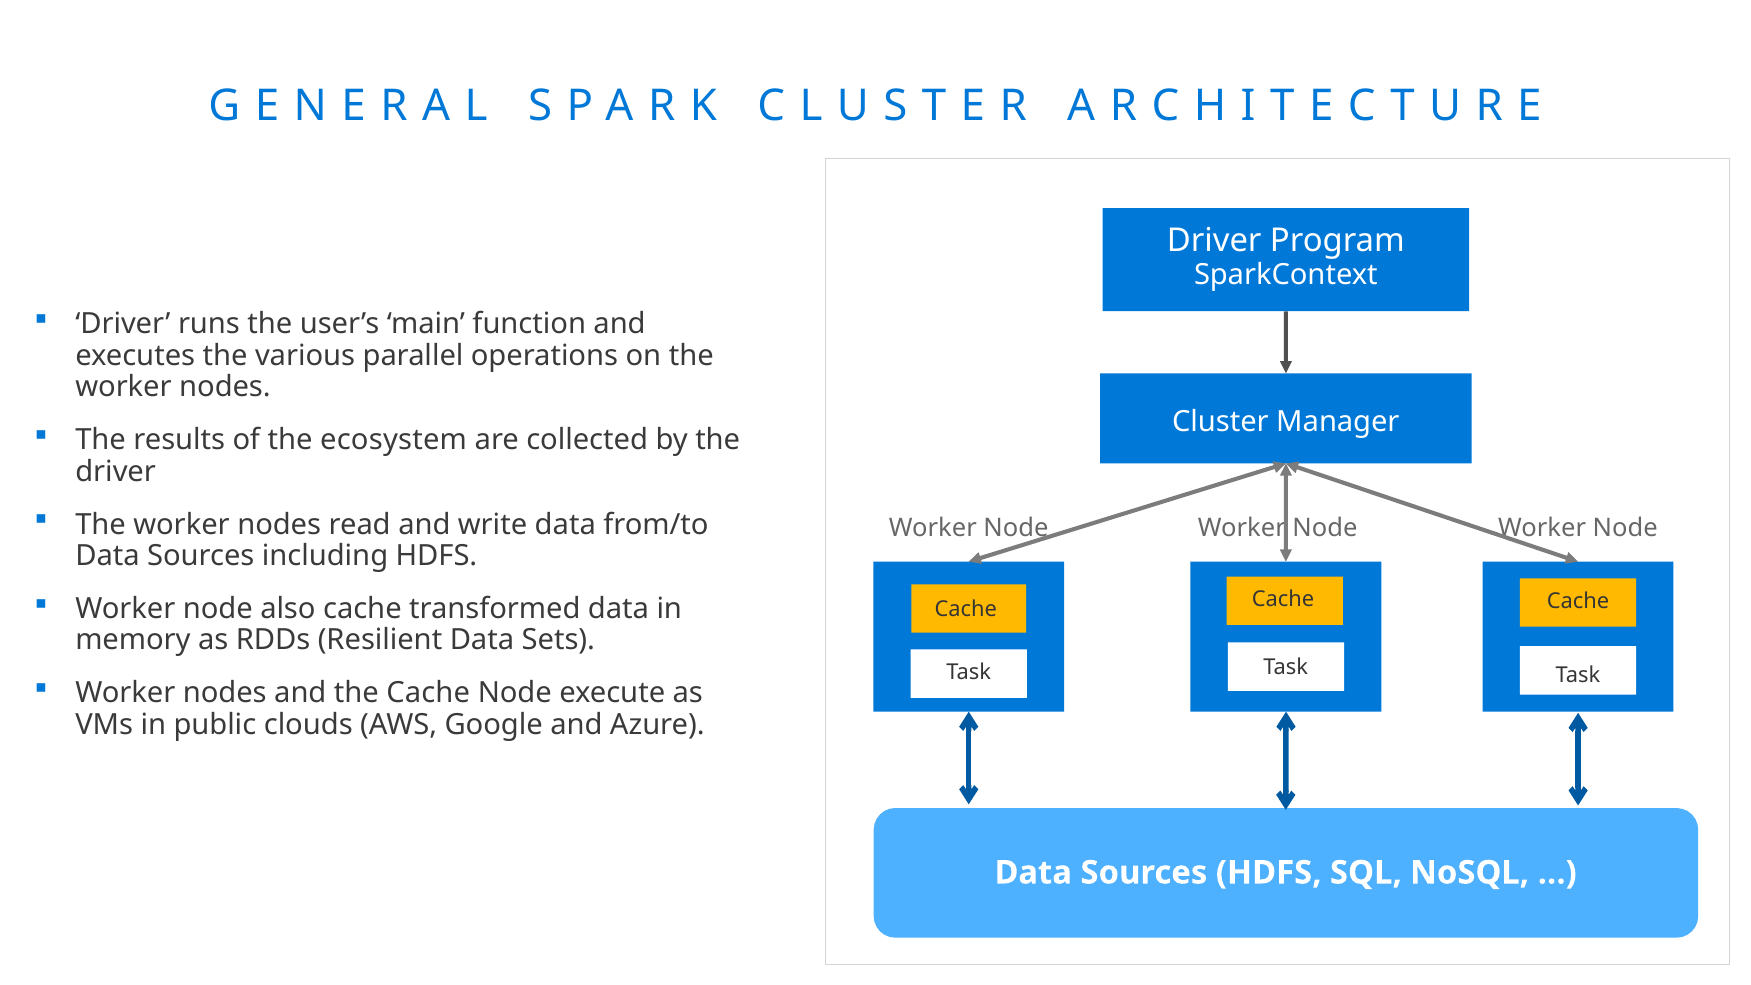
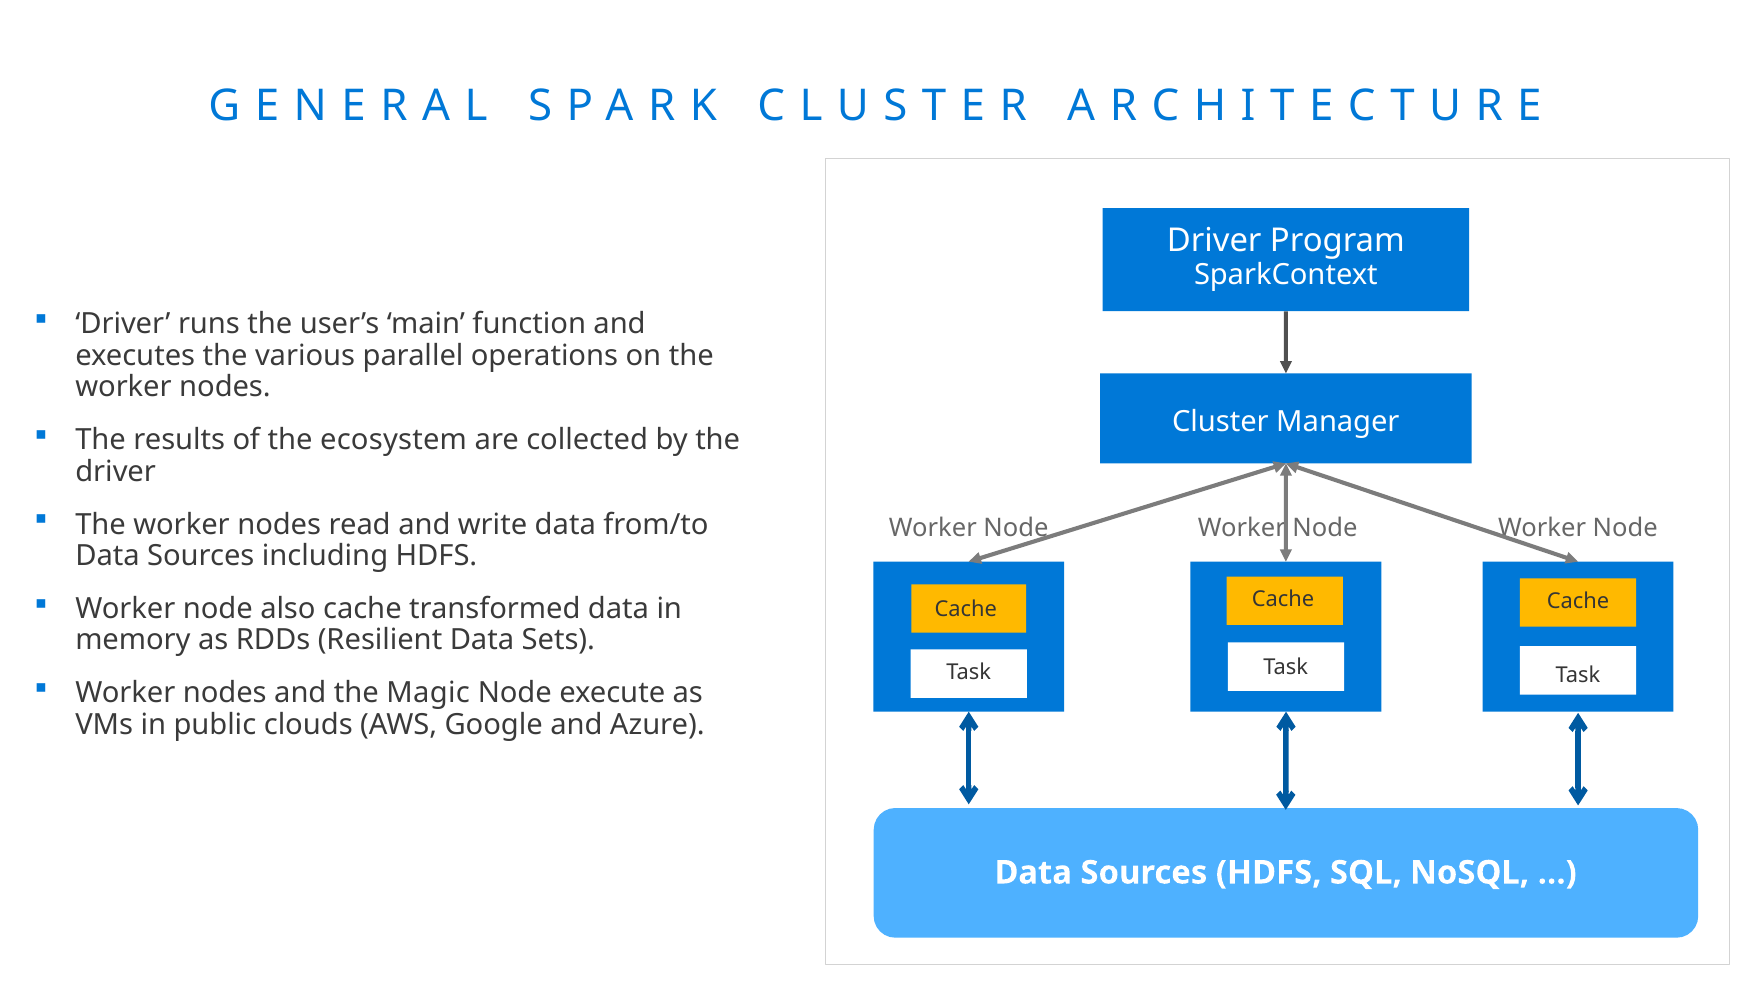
the Cache: Cache -> Magic (428, 693)
